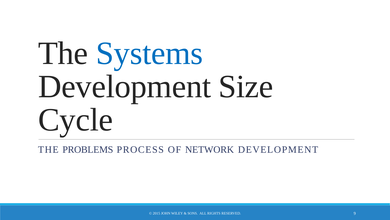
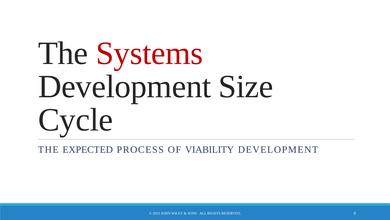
Systems colour: blue -> red (149, 53)
PROBLEMS: PROBLEMS -> EXPECTED (88, 149)
NETWORK: NETWORK -> VIABILITY (210, 149)
